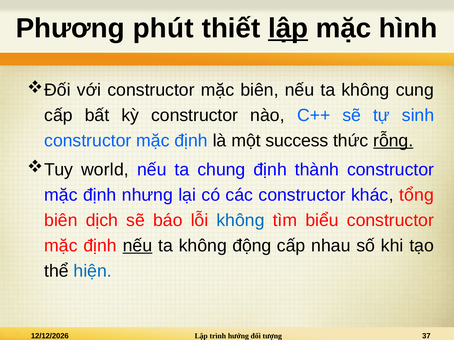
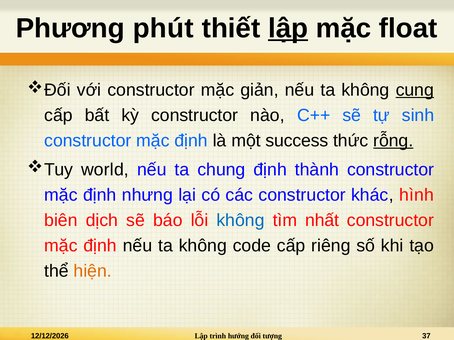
hình: hình -> float (408, 28)
mặc biên: biên -> giản (260, 90)
cung underline: none -> present (415, 90)
tổng: tổng -> hình (417, 195)
biểu: biểu -> nhất (322, 221)
nếu underline: present -> none (138, 246)
động: động -> code (252, 246)
nhau: nhau -> riêng (331, 246)
hiện colour: blue -> orange (93, 271)
